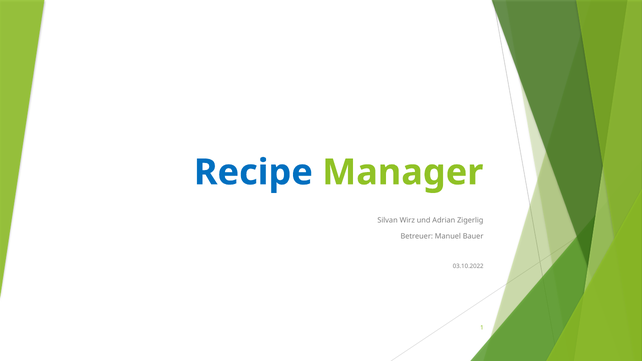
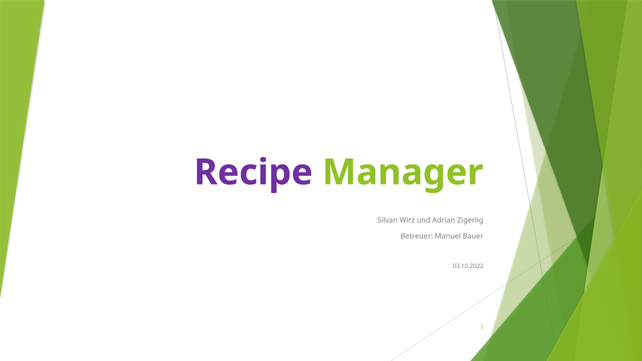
Recipe colour: blue -> purple (253, 172)
